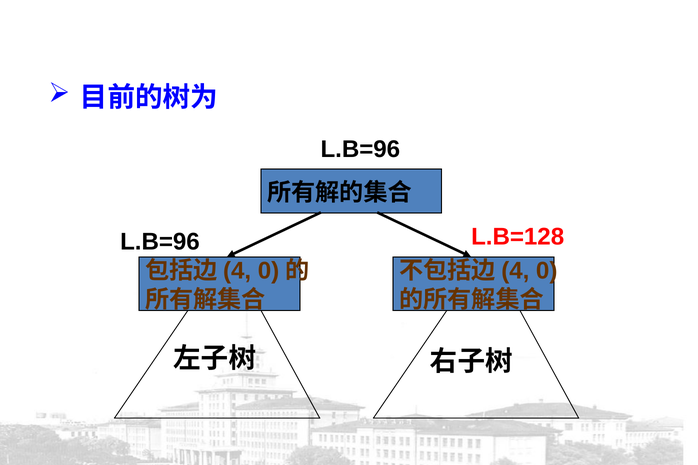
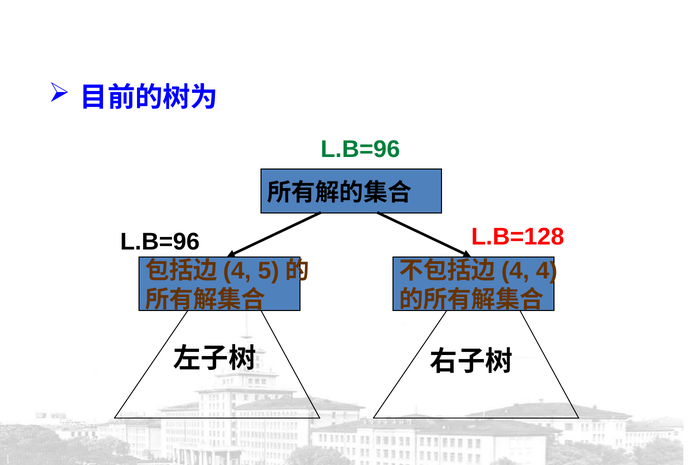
L.B=96 colour: black -> green (360, 149)
0: 0 -> 5 (269, 271)
0: 0 -> 4 (547, 271)
